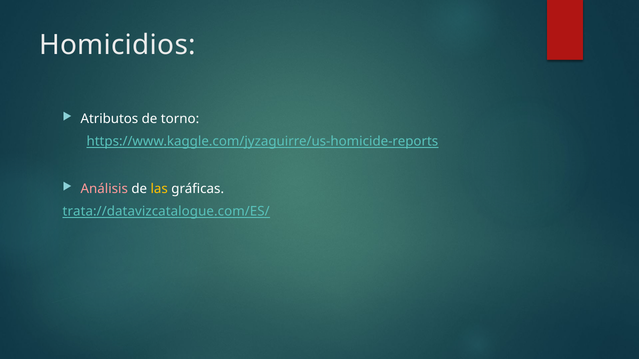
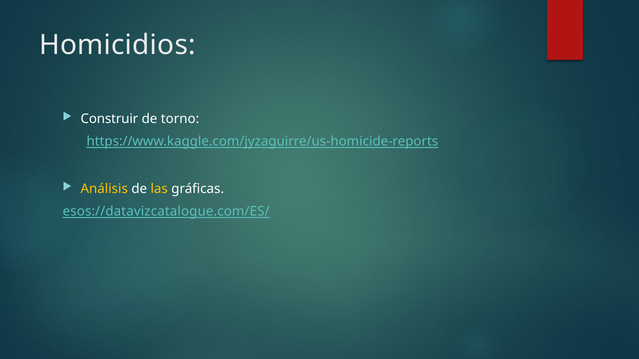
Atributos: Atributos -> Construir (109, 119)
Análisis colour: pink -> yellow (104, 189)
trata://datavizcatalogue.com/ES/: trata://datavizcatalogue.com/ES/ -> esos://datavizcatalogue.com/ES/ (166, 212)
